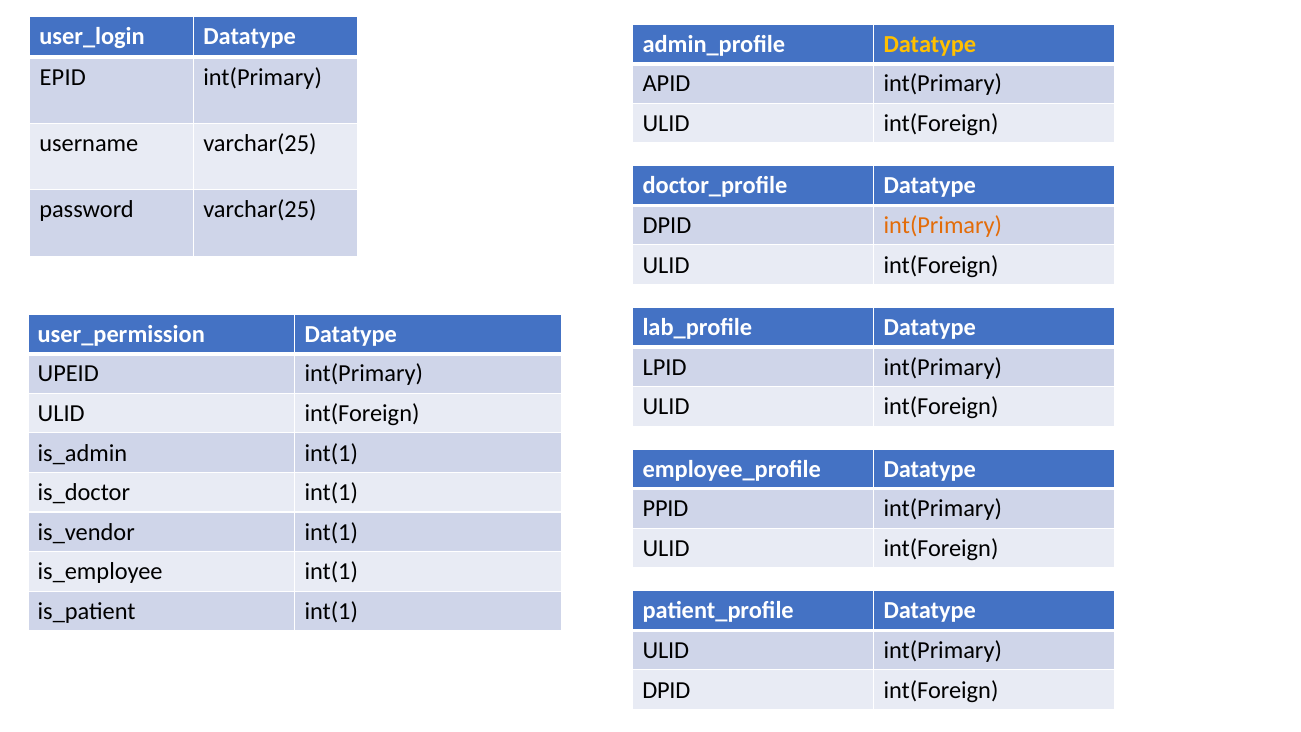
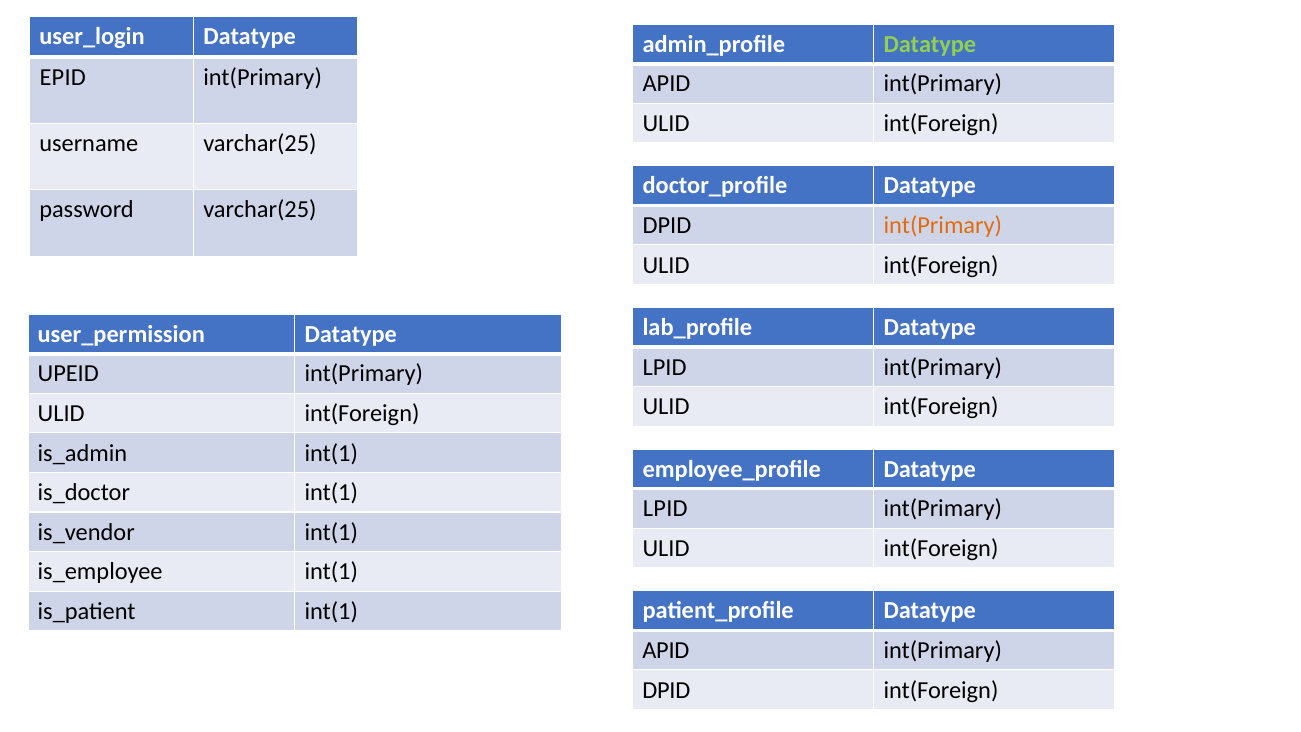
Datatype colour: yellow -> light green (930, 44)
PPID: PPID -> LPID (665, 509)
ULID: ULID -> APID (666, 650)
